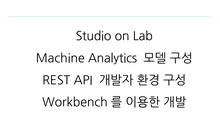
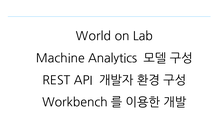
Studio: Studio -> World (93, 36)
